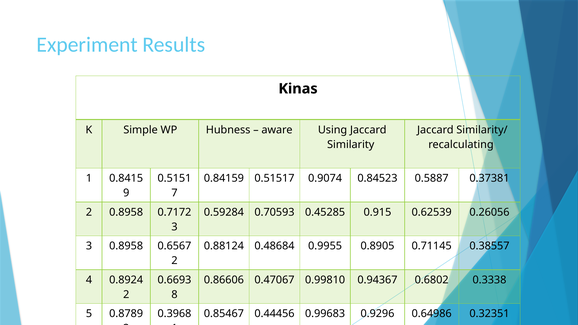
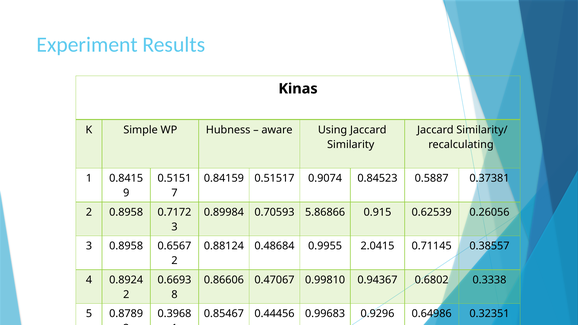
0.59284: 0.59284 -> 0.89984 (224, 212)
0.45285: 0.45285 -> 5.86866 (325, 212)
0.8905: 0.8905 -> 2.0415 (377, 246)
